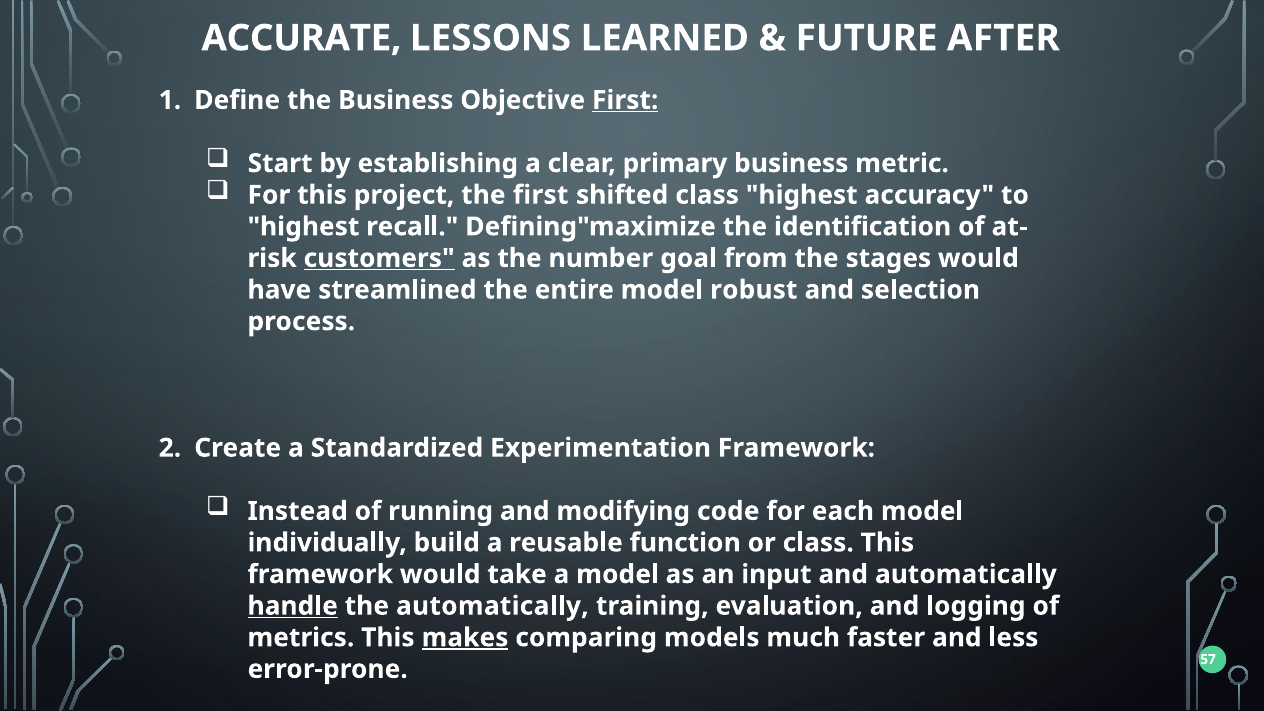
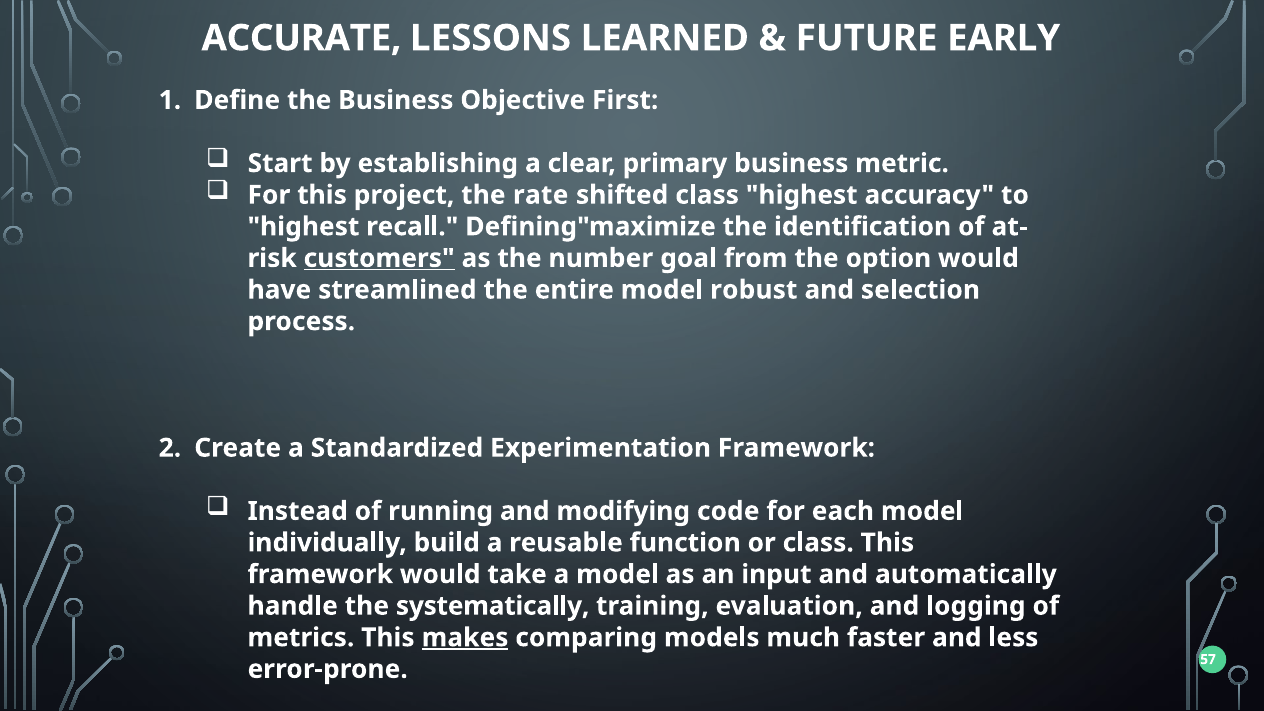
AFTER: AFTER -> EARLY (1004, 38)
First underline: present -> none (625, 100)
the first: first -> rate (541, 195)
stages: stages -> option (888, 258)
handle underline: present -> none (293, 606)
the automatically: automatically -> systematically (493, 606)
